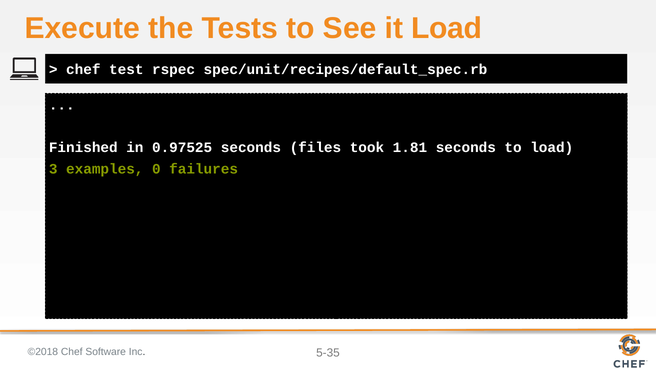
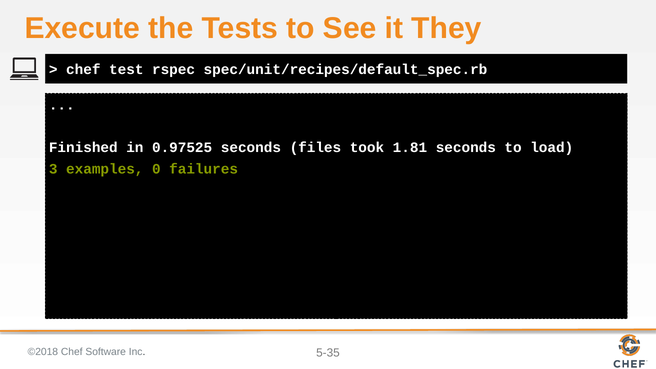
it Load: Load -> They (447, 28)
